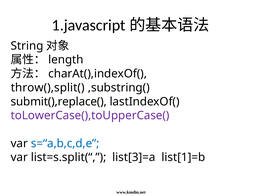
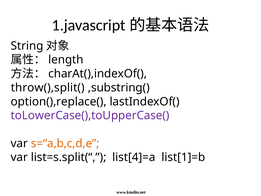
submit(),replace(: submit(),replace( -> option(),replace( (59, 101)
s=“a,b,c,d,e colour: blue -> orange (65, 143)
list[3]=a: list[3]=a -> list[4]=a (134, 157)
